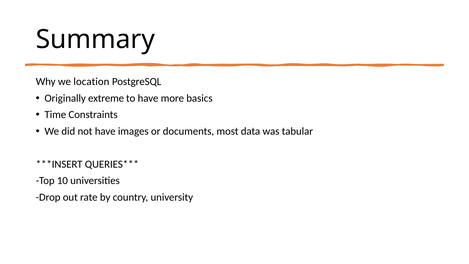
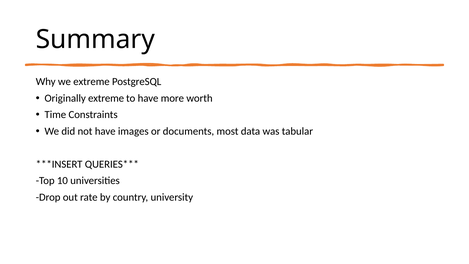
we location: location -> extreme (91, 82)
basics: basics -> worth (199, 98)
